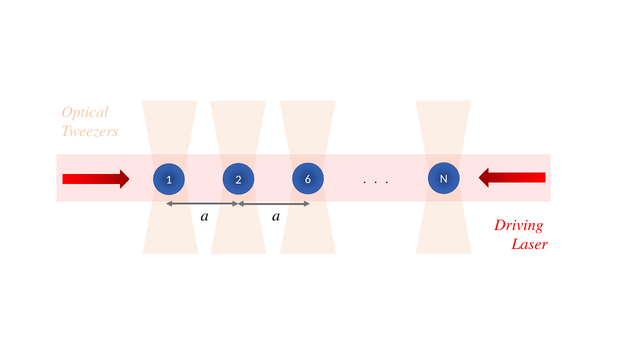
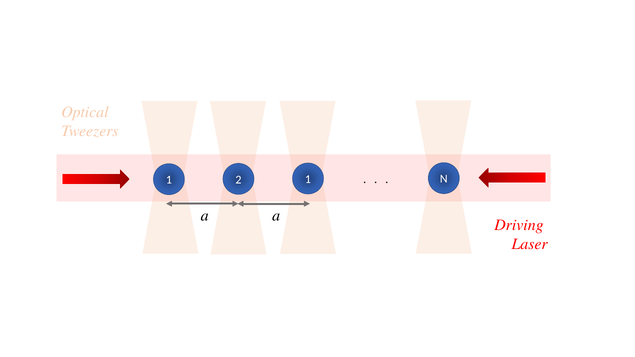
2 6: 6 -> 1 (308, 179)
